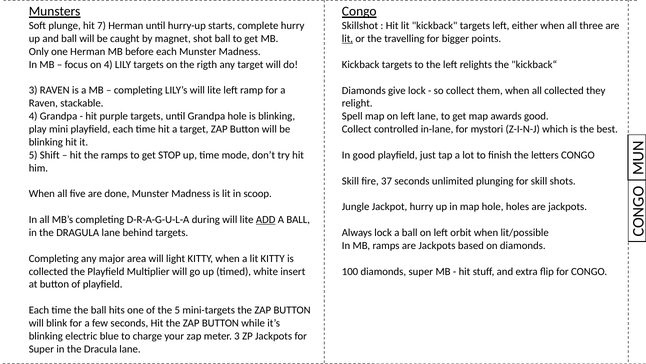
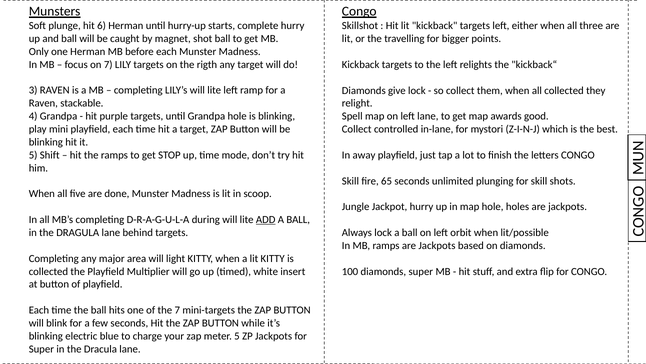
7: 7 -> 6 (102, 26)
lit underline: present -> none (347, 39)
on 4: 4 -> 7 (108, 64)
In good: good -> away (364, 155)
37: 37 -> 65 (387, 181)
the 5: 5 -> 7 (177, 310)
meter 3: 3 -> 5 (237, 336)
